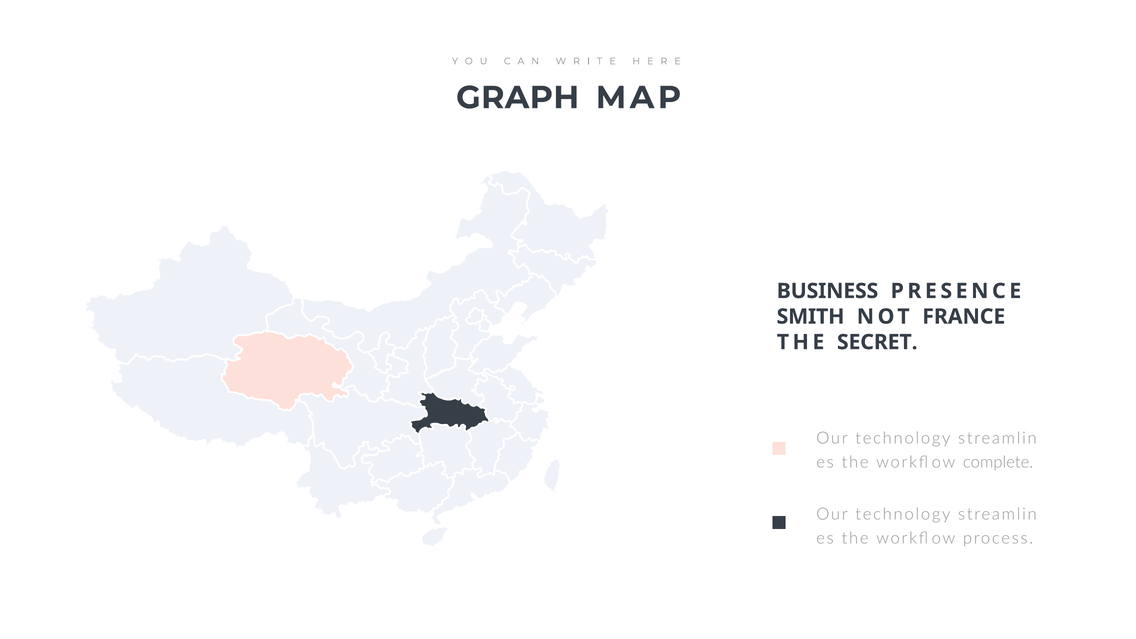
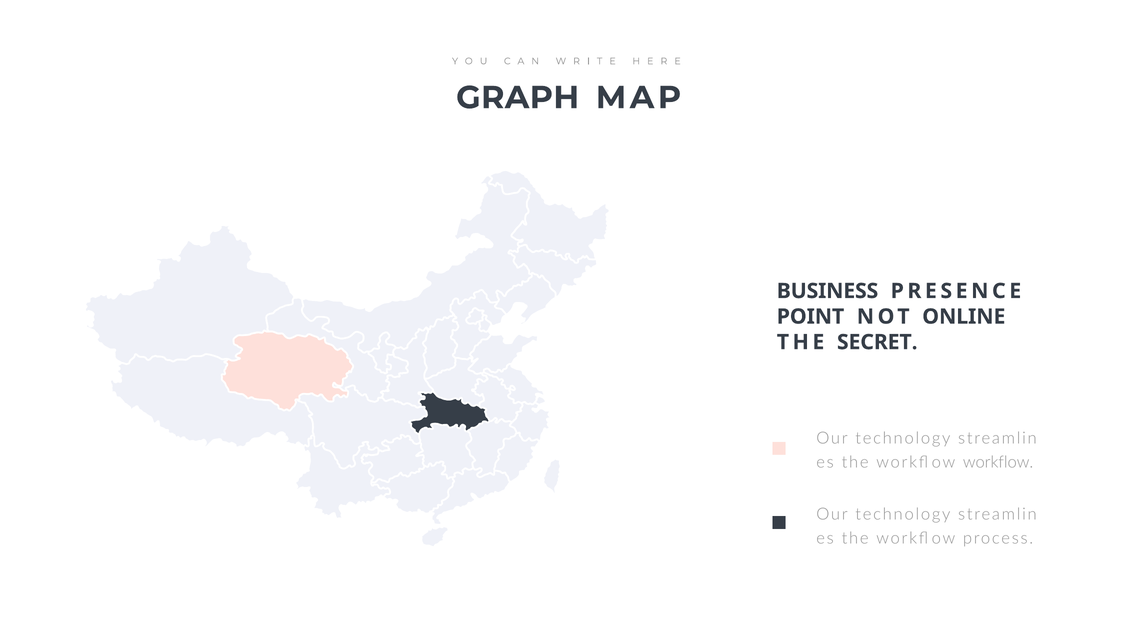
SMITH: SMITH -> POINT (810, 317)
FRANCE: FRANCE -> ONLINE (964, 317)
workflow complete: complete -> workflow (998, 463)
